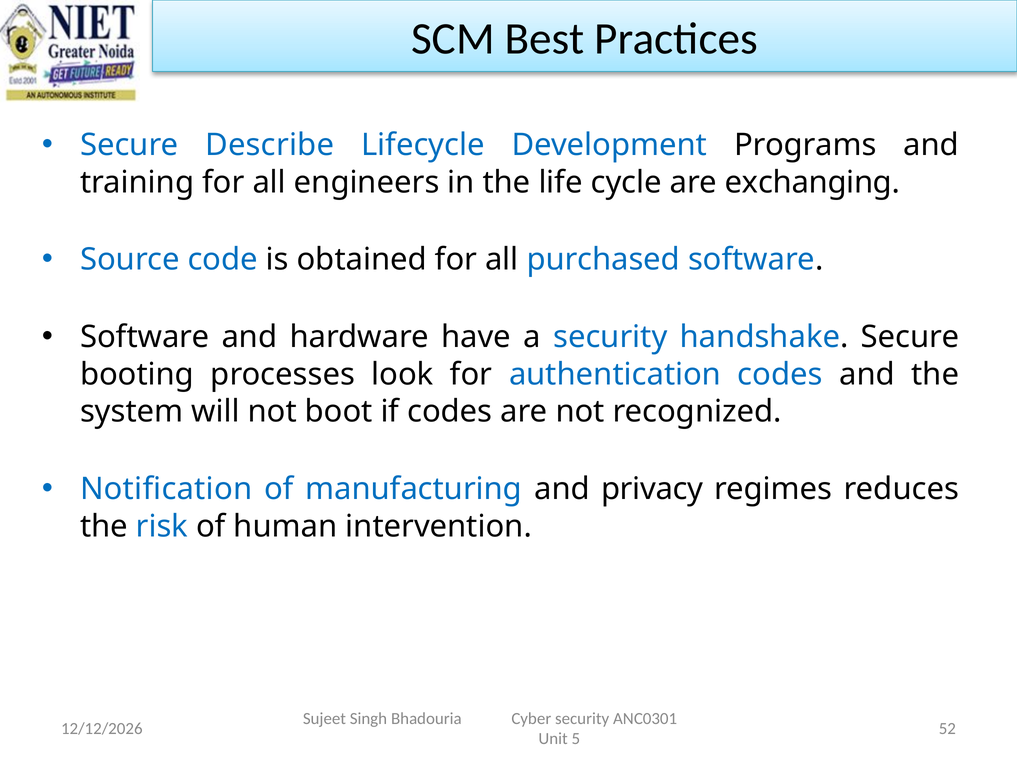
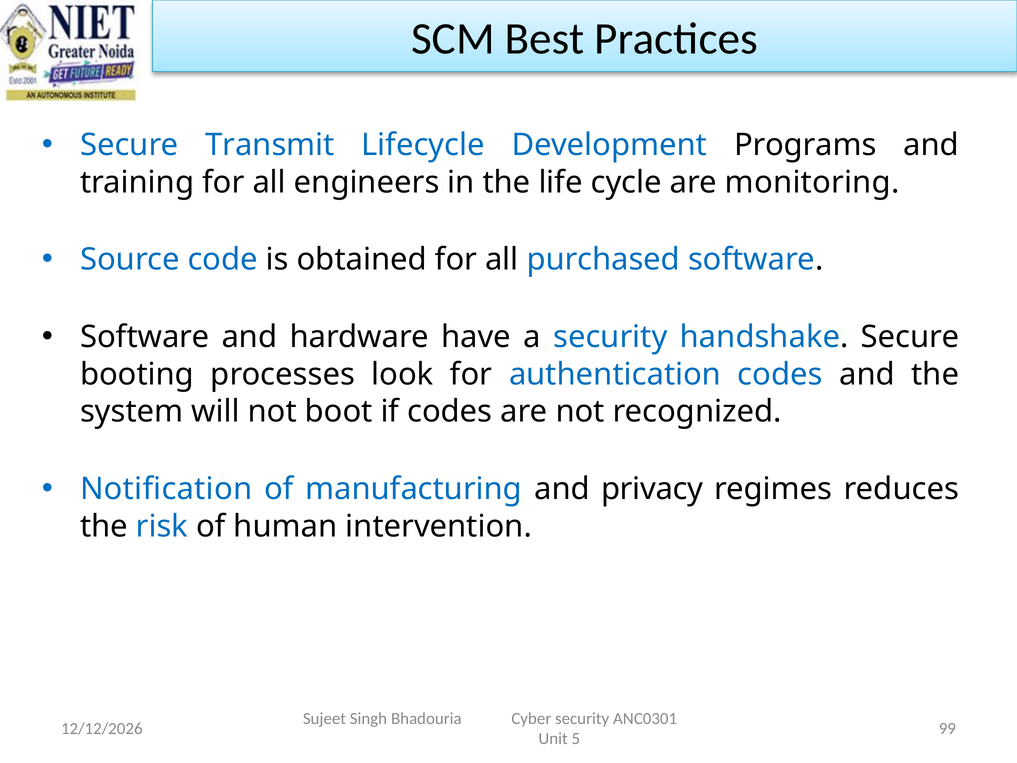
Describe: Describe -> Transmit (270, 145)
exchanging: exchanging -> monitoring (812, 182)
52: 52 -> 99 (947, 728)
